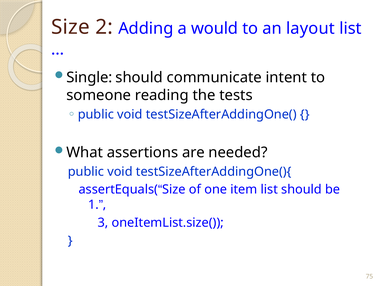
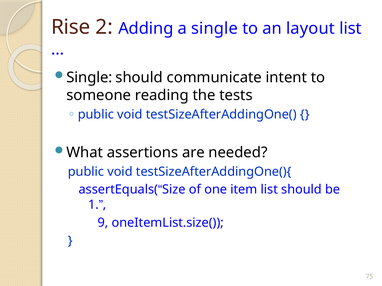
Size: Size -> Rise (71, 27)
a would: would -> single (215, 29)
3: 3 -> 9 (103, 223)
